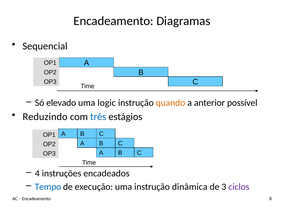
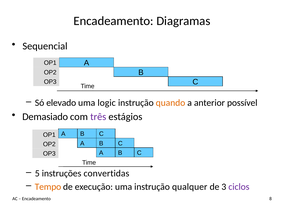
Reduzindo: Reduzindo -> Demasiado (45, 117)
três colour: blue -> purple (98, 117)
4: 4 -> 5 (37, 173)
encadeados: encadeados -> convertidas (106, 173)
Tempo colour: blue -> orange (48, 187)
dinâmica: dinâmica -> qualquer (190, 187)
